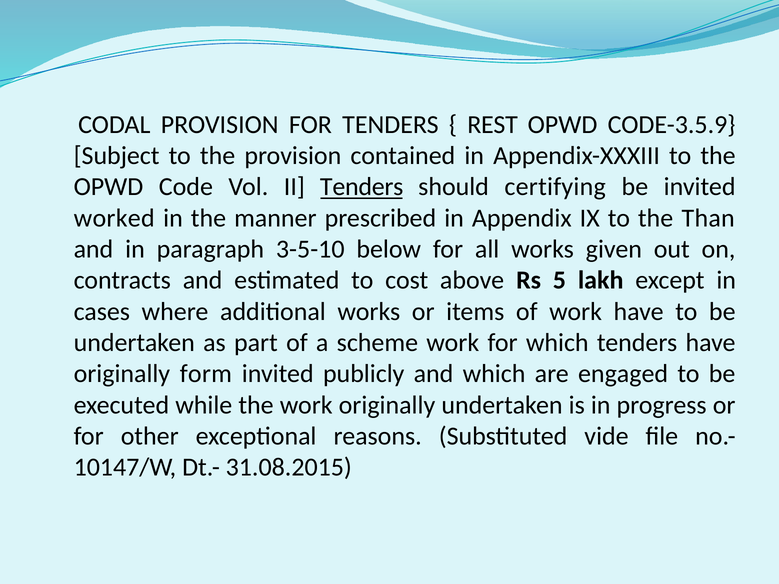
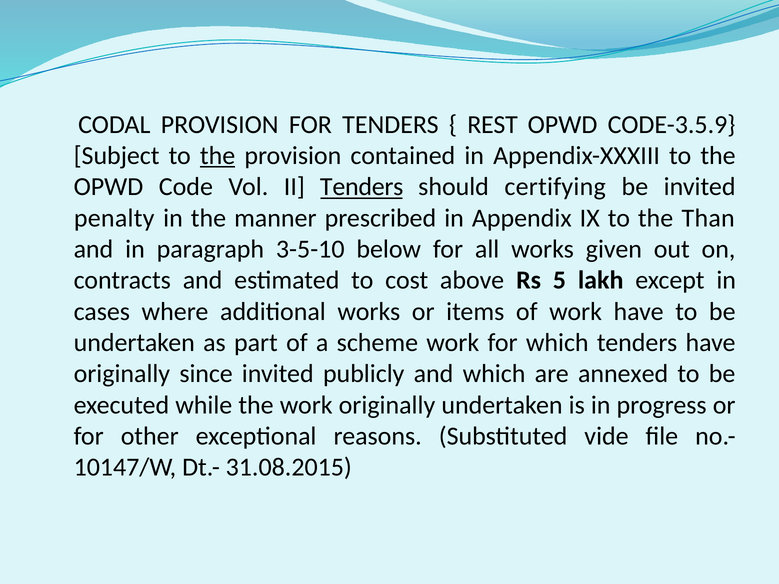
the underline: none -> present (218, 156)
worked: worked -> penalty (114, 218)
form: form -> since (206, 374)
engaged: engaged -> annexed (623, 374)
